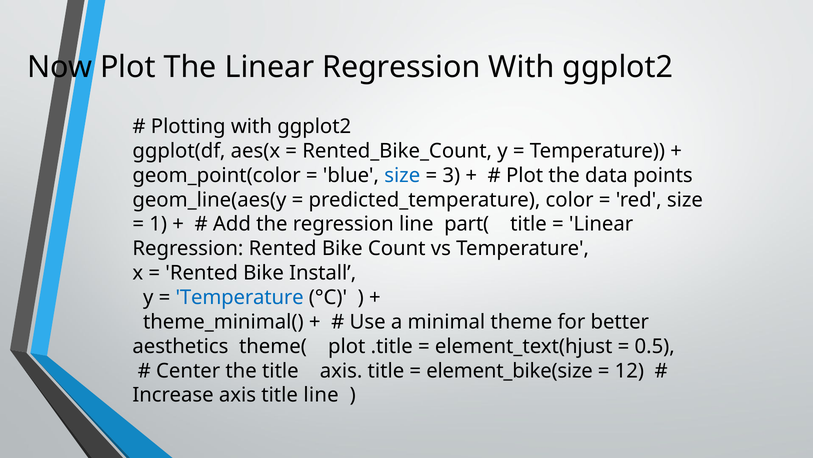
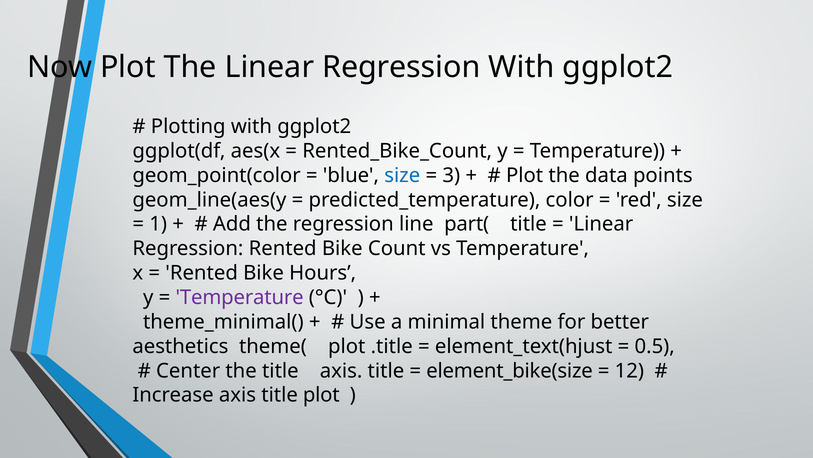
Install: Install -> Hours (323, 273)
Temperature colour: blue -> purple (240, 297)
title line: line -> plot (321, 395)
